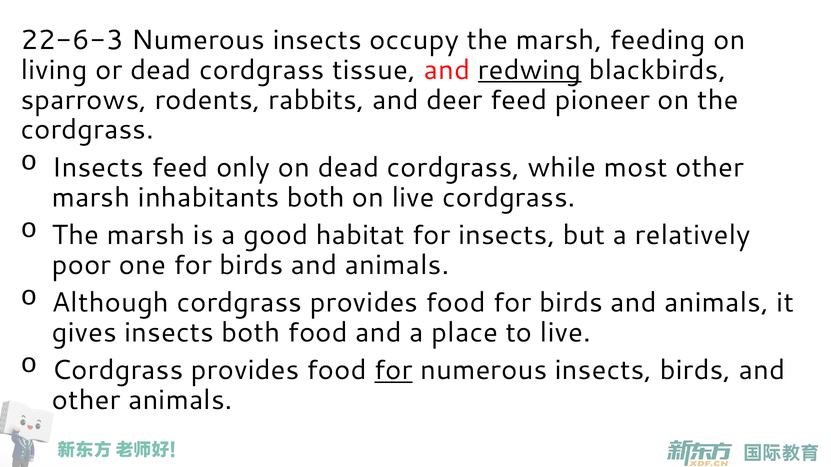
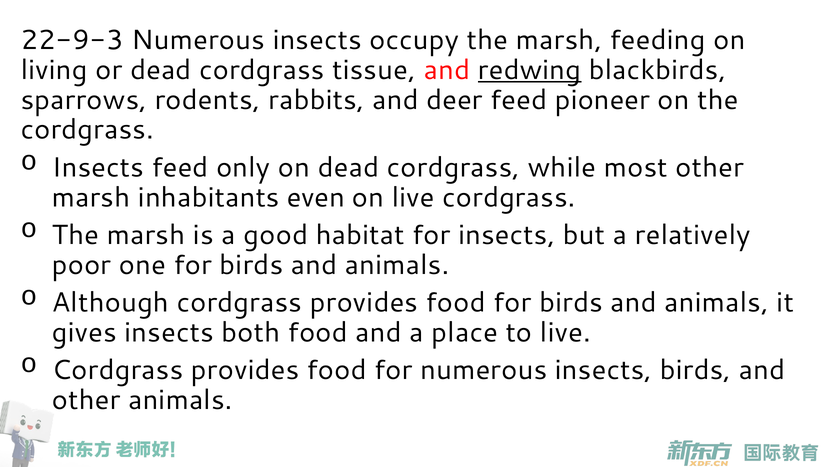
22-6-3: 22-6-3 -> 22-9-3 (72, 40)
inhabitants both: both -> even (316, 198)
for underline: present -> none (394, 371)
